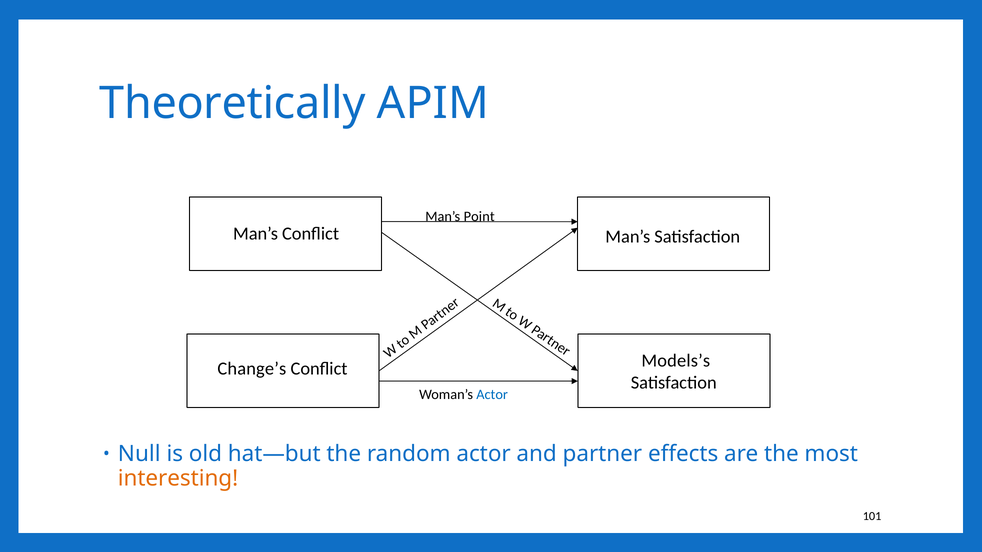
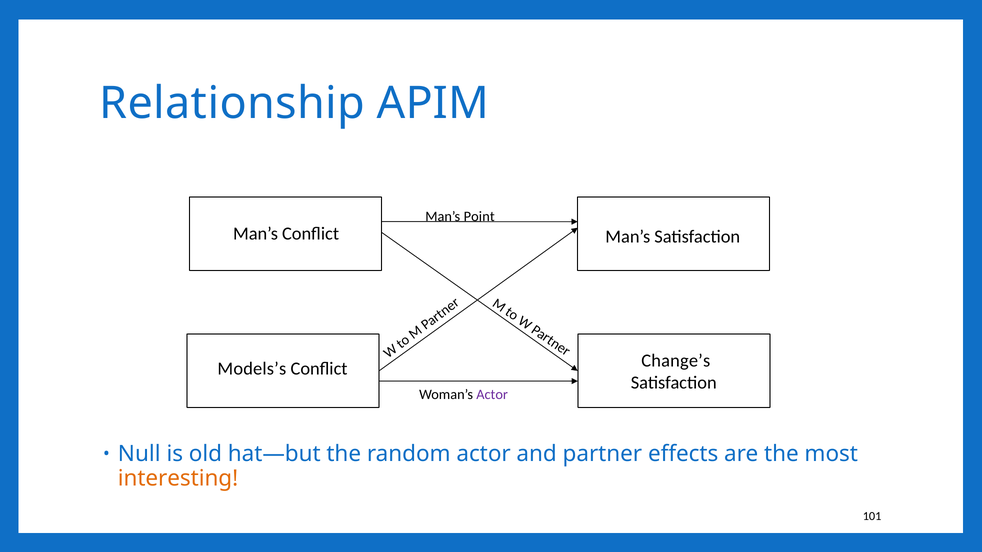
Theoretically: Theoretically -> Relationship (232, 103)
Change’s: Change’s -> Models’s (252, 369)
Models’s: Models’s -> Change’s (676, 361)
Actor colour: blue -> purple (492, 395)
